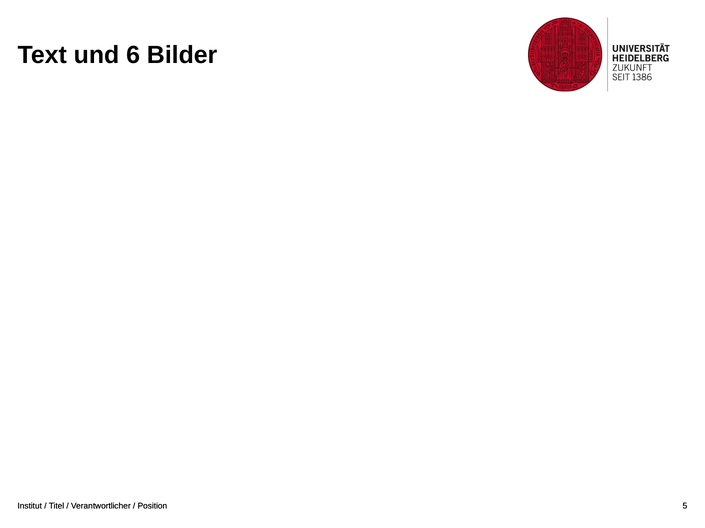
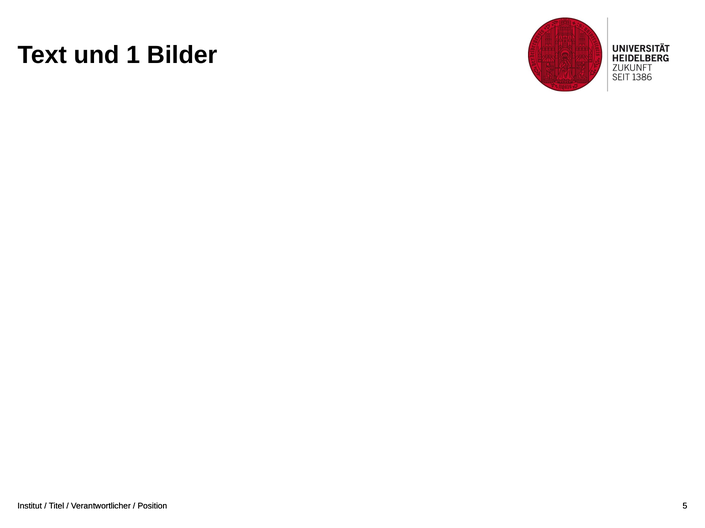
6: 6 -> 1 (133, 55)
